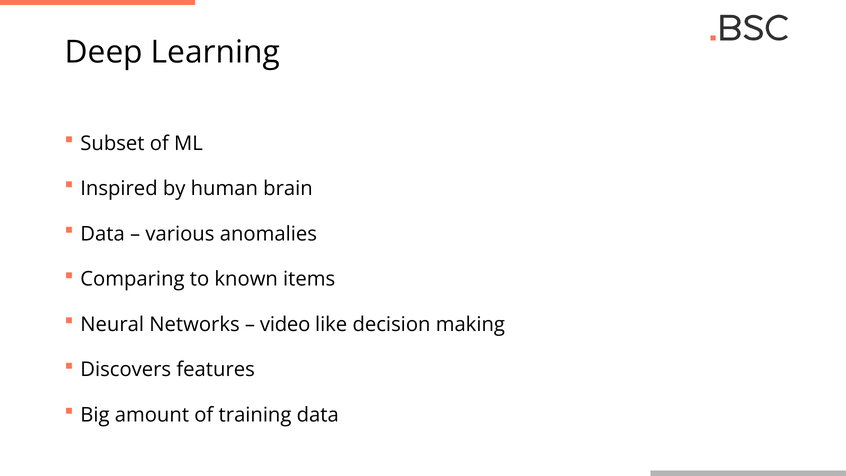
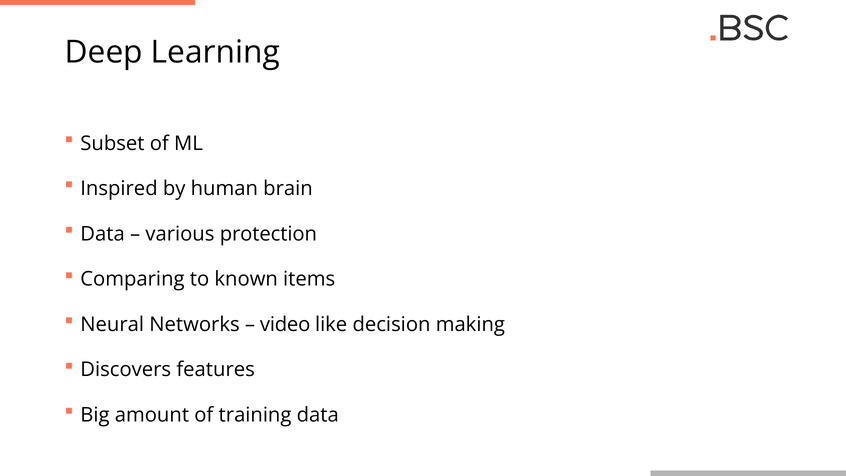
anomalies: anomalies -> protection (268, 234)
